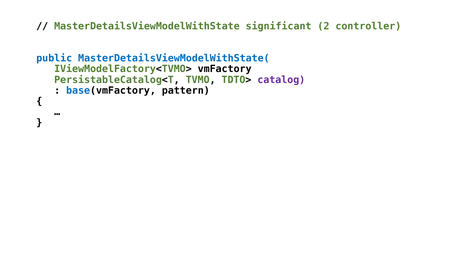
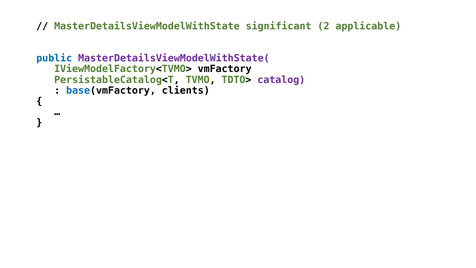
controller: controller -> applicable (368, 26)
MasterDetailsViewModelWithState( colour: blue -> purple (174, 58)
pattern: pattern -> clients (186, 90)
